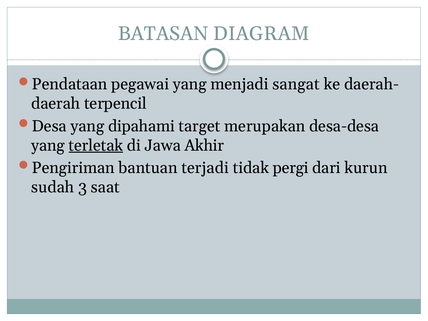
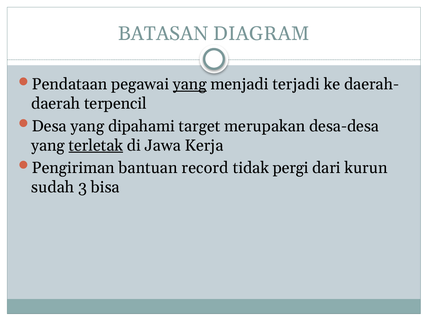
yang underline: none -> present (190, 84)
sangat: sangat -> terjadi (296, 84)
Akhir: Akhir -> Kerja (204, 145)
terjadi: terjadi -> record (205, 168)
saat: saat -> bisa (105, 187)
